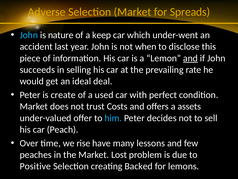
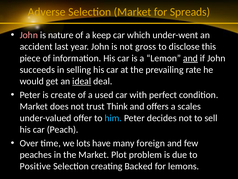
John colour: light blue -> pink (29, 35)
when: when -> gross (146, 47)
ideal underline: none -> present (82, 81)
Costs: Costs -> Think (117, 106)
assets: assets -> scales (189, 106)
rise: rise -> lots (83, 143)
lessons: lessons -> foreign (151, 143)
Lost: Lost -> Plot (119, 154)
